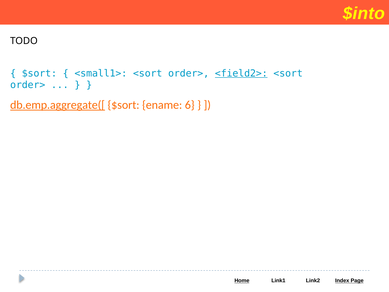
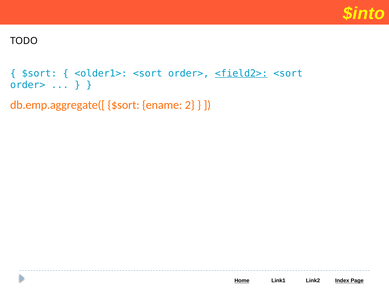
<small1>: <small1> -> <older1> (101, 73)
db.emp.aggregate([ underline: present -> none (58, 105)
6: 6 -> 2 (190, 105)
